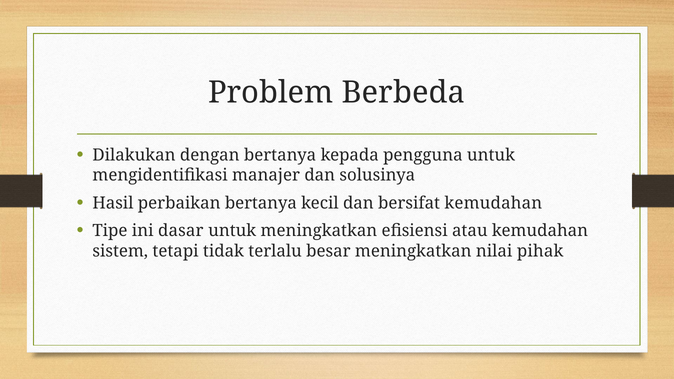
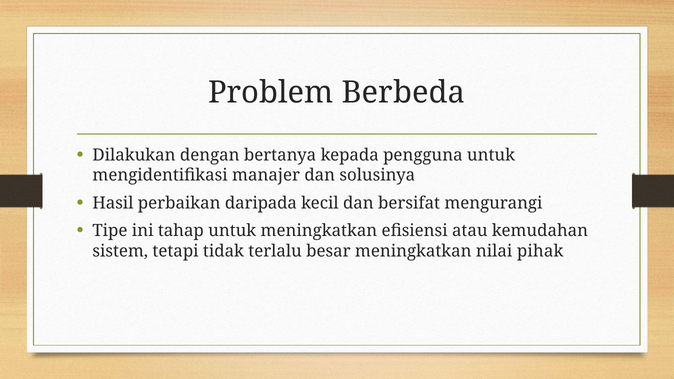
perbaikan bertanya: bertanya -> daripada (261, 203)
bersifat kemudahan: kemudahan -> mengurangi (493, 203)
dasar: dasar -> tahap (181, 231)
